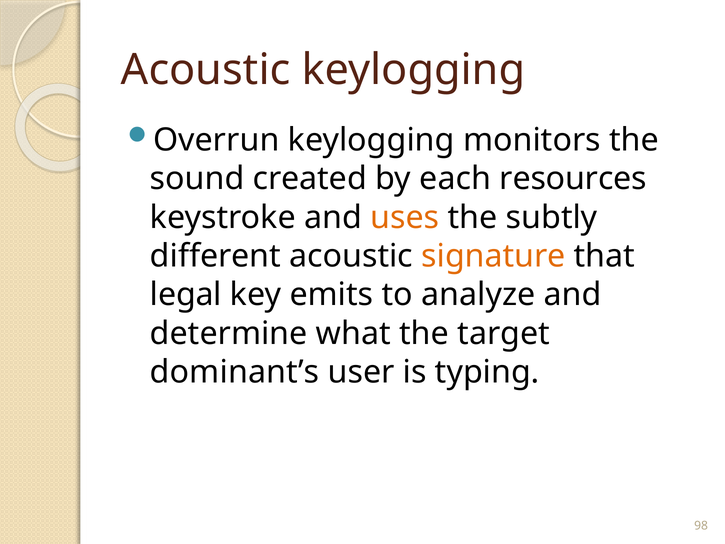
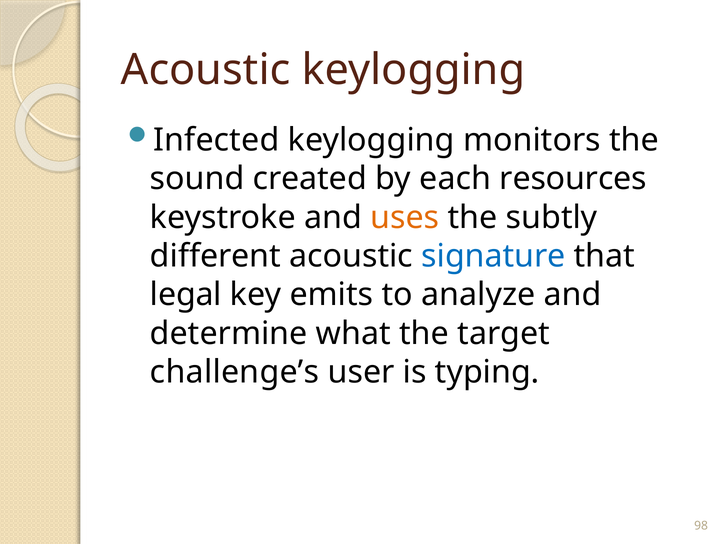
Overrun: Overrun -> Infected (216, 140)
signature colour: orange -> blue (493, 256)
dominant’s: dominant’s -> challenge’s (235, 372)
